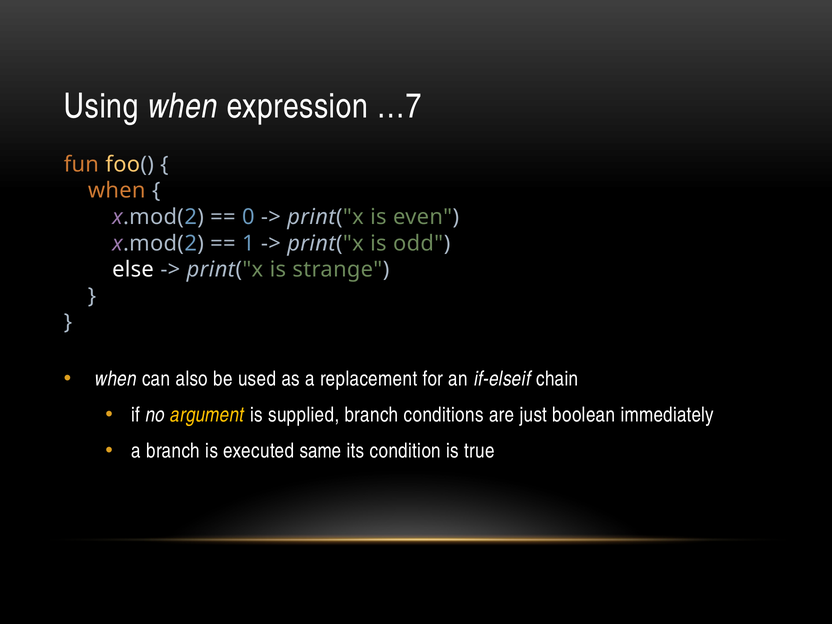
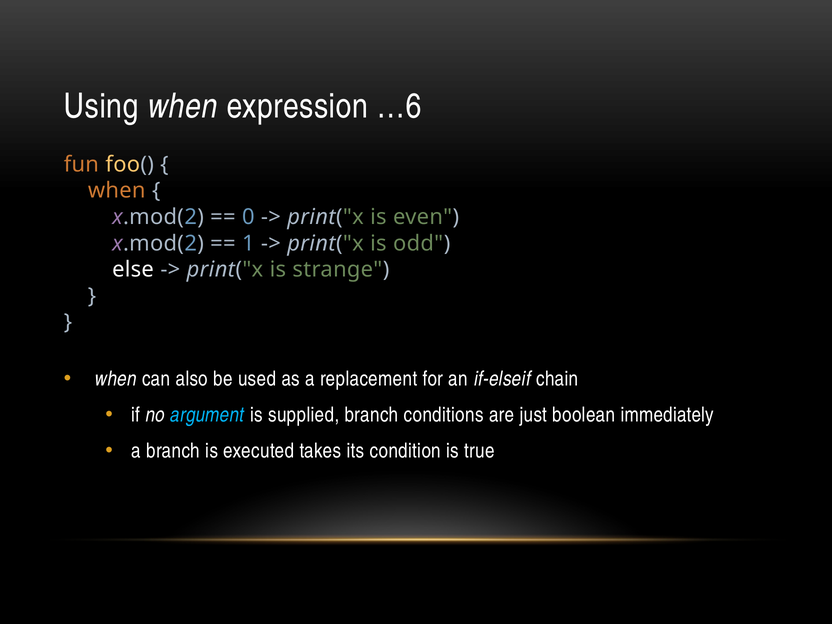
…7: …7 -> …6 (399, 106)
argument colour: yellow -> light blue (207, 415)
same: same -> takes (320, 451)
